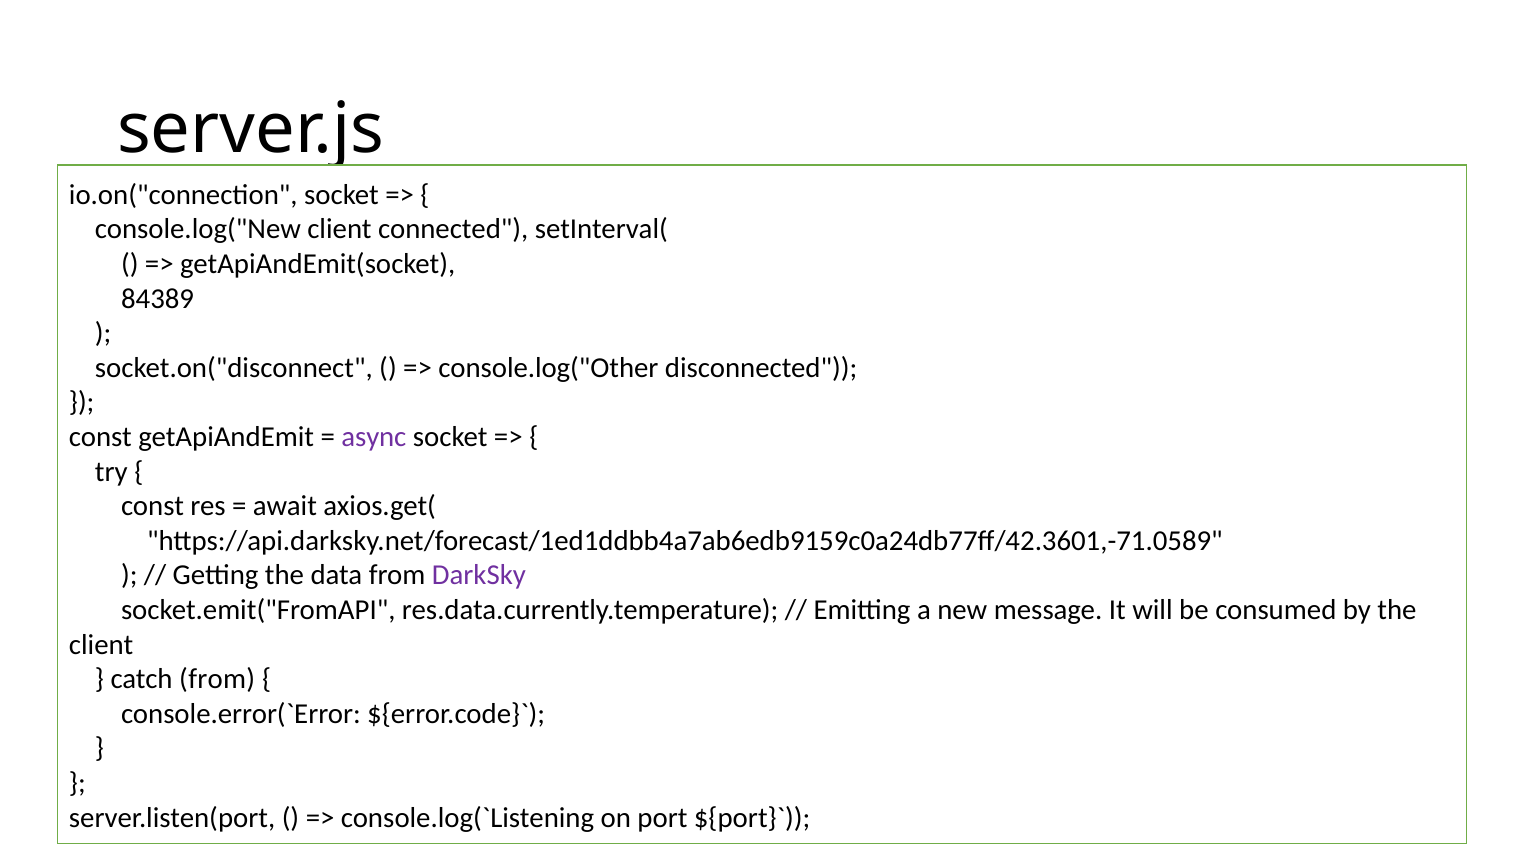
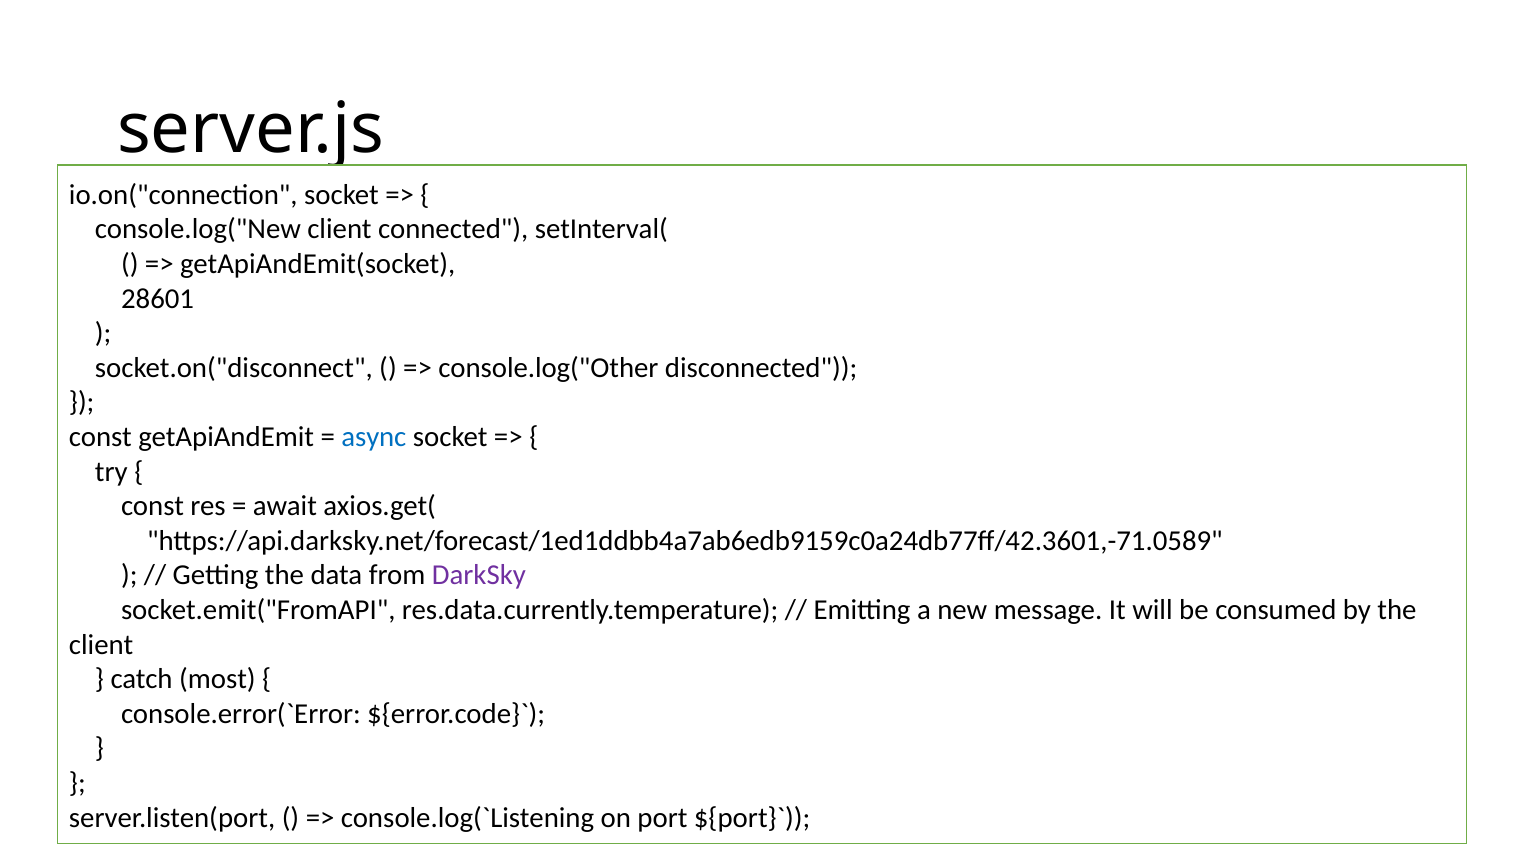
84389: 84389 -> 28601 (158, 299)
async colour: purple -> blue (374, 437)
catch from: from -> most (217, 679)
